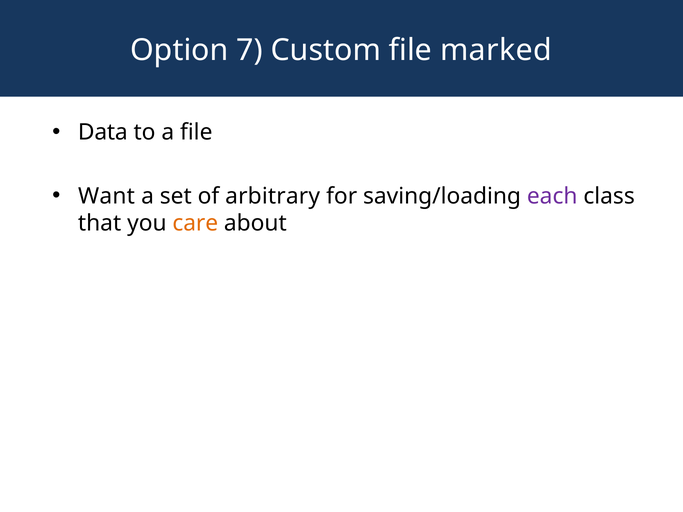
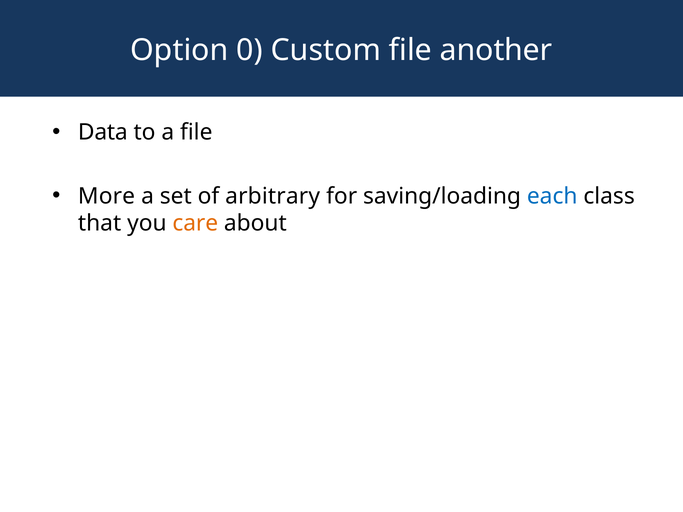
7: 7 -> 0 (250, 50)
marked: marked -> another (496, 50)
Want: Want -> More (107, 196)
each colour: purple -> blue (552, 196)
